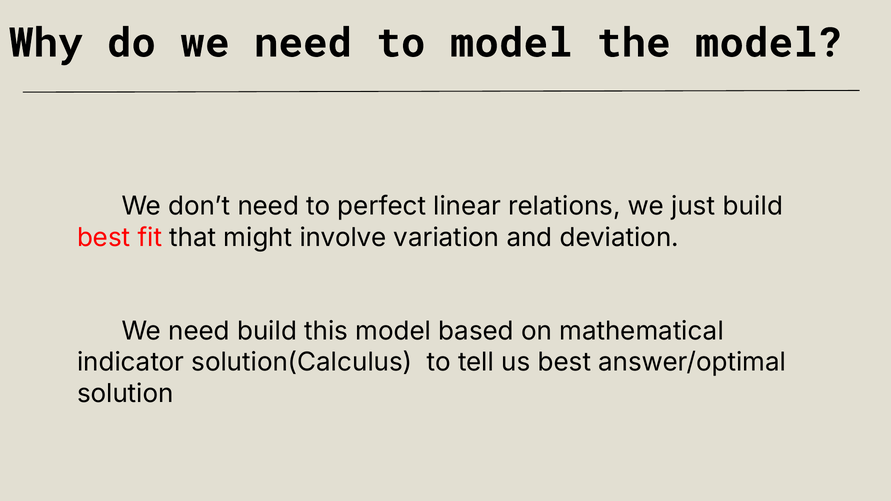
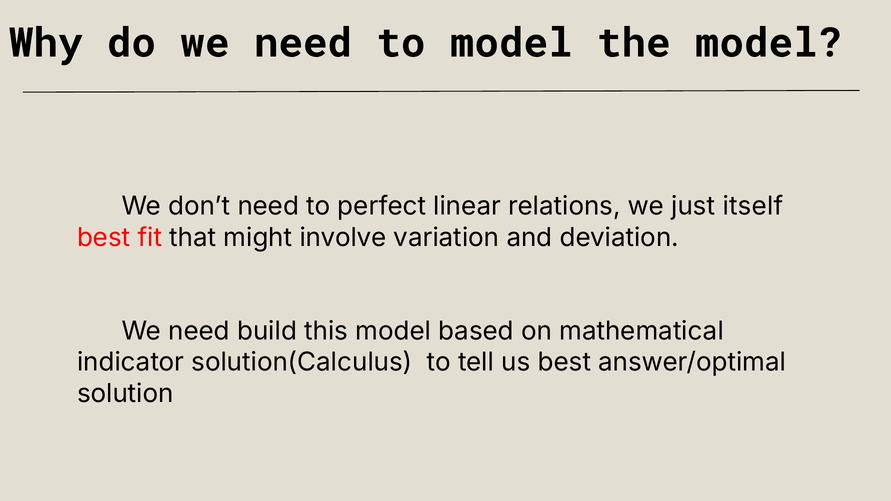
just build: build -> itself (753, 206)
